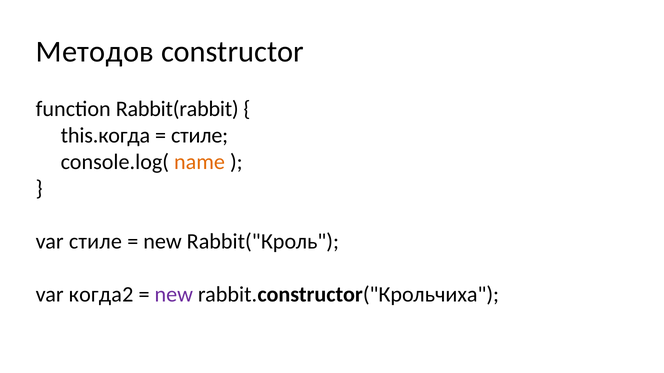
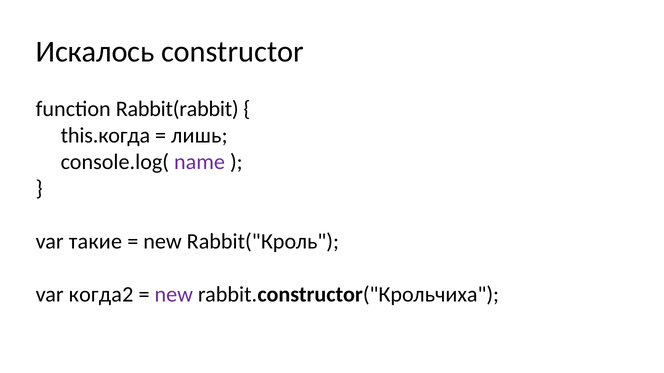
Методов: Методов -> Искалось (95, 52)
стиле: стиле -> лишь (199, 136)
name colour: orange -> purple (200, 162)
var стиле: стиле -> такие (95, 242)
